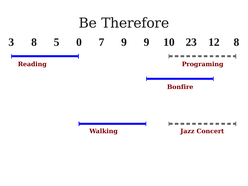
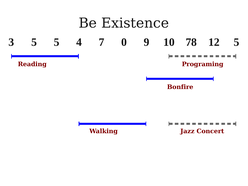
Therefore: Therefore -> Existence (135, 23)
3 8: 8 -> 5 (34, 42)
0: 0 -> 4 (79, 42)
7 9: 9 -> 0 (124, 42)
23: 23 -> 78 (191, 42)
12 8: 8 -> 5 (236, 42)
